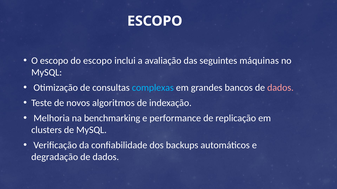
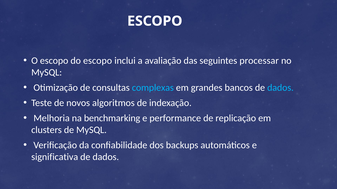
máquinas: máquinas -> processar (259, 61)
dados colour: pink -> light blue (280, 88)
degradação: degradação -> significativa (55, 157)
